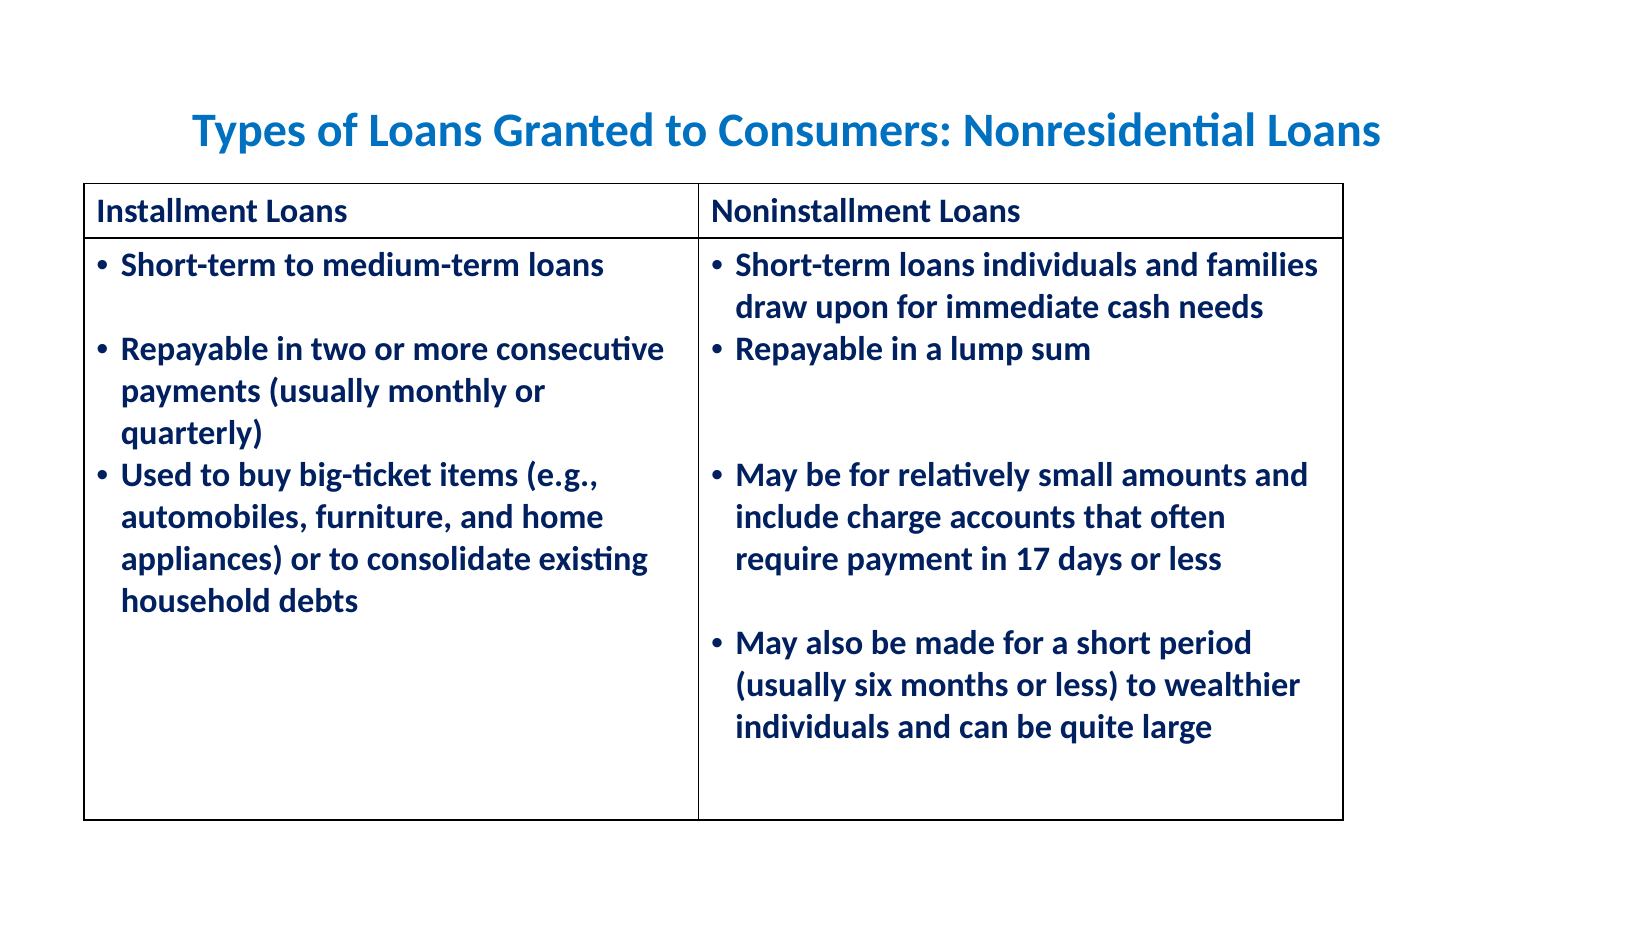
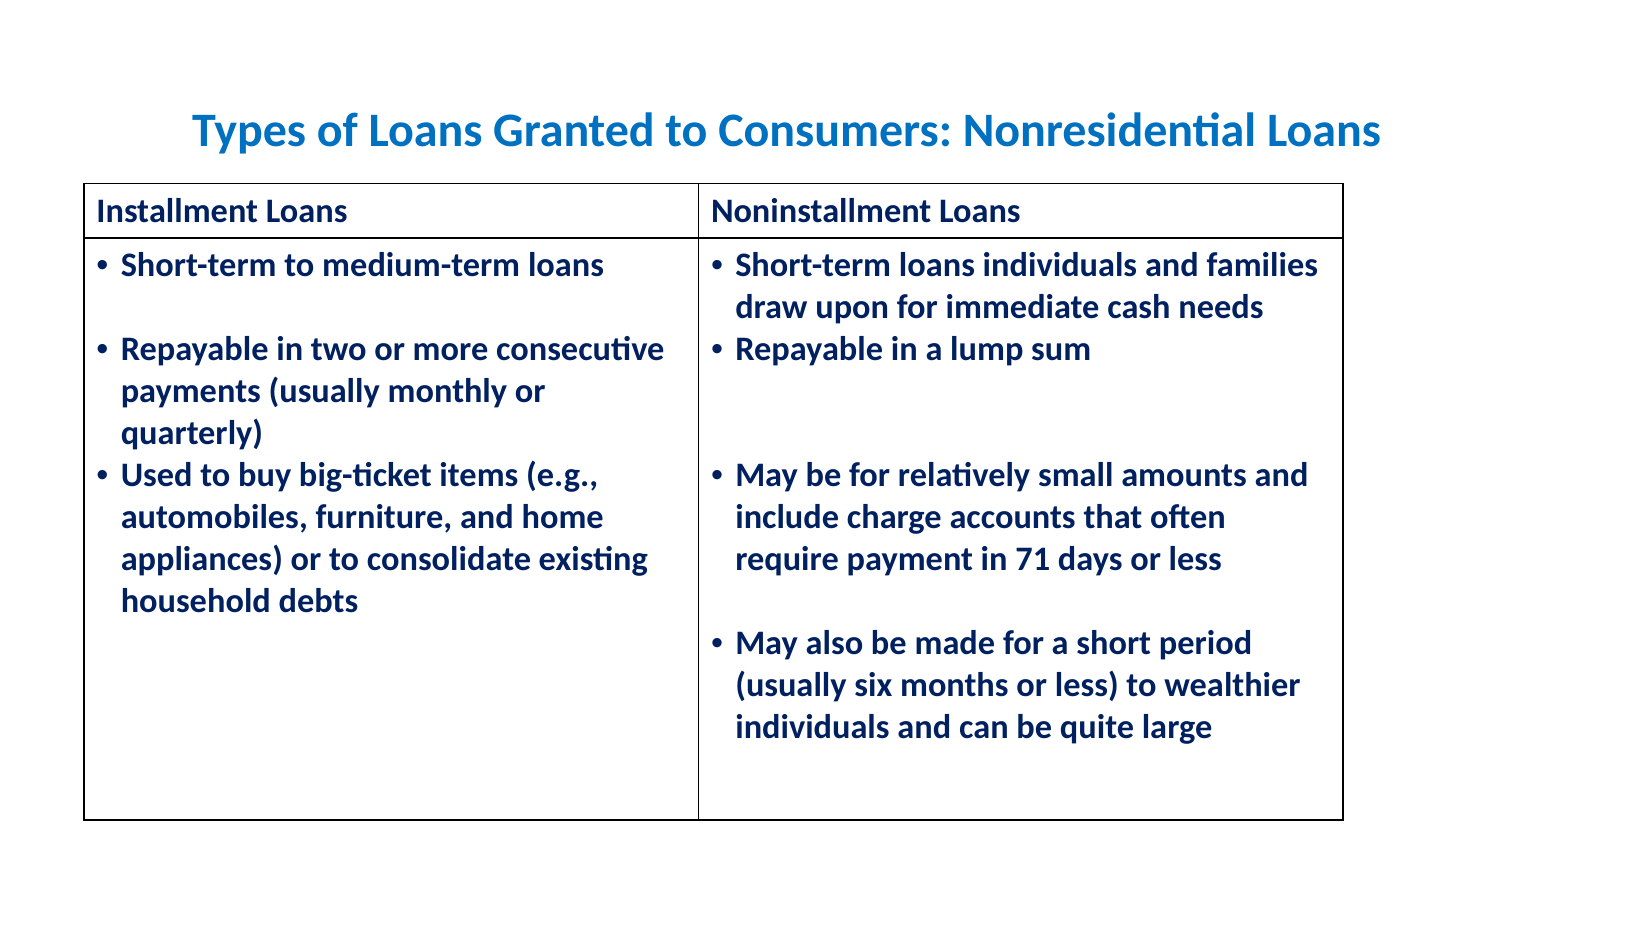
17: 17 -> 71 (1033, 560)
